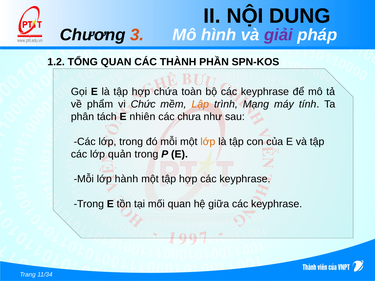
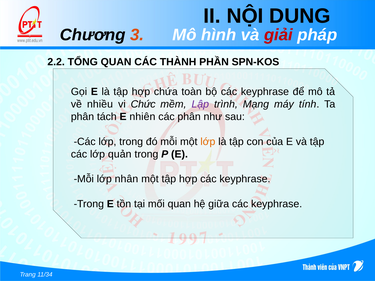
giải colour: purple -> red (278, 35)
1.2: 1.2 -> 2.2 (56, 62)
phẩm: phẩm -> nhiều (100, 104)
Lập colour: orange -> purple (200, 104)
các chưa: chưa -> phân (189, 117)
hành: hành -> nhân (126, 179)
